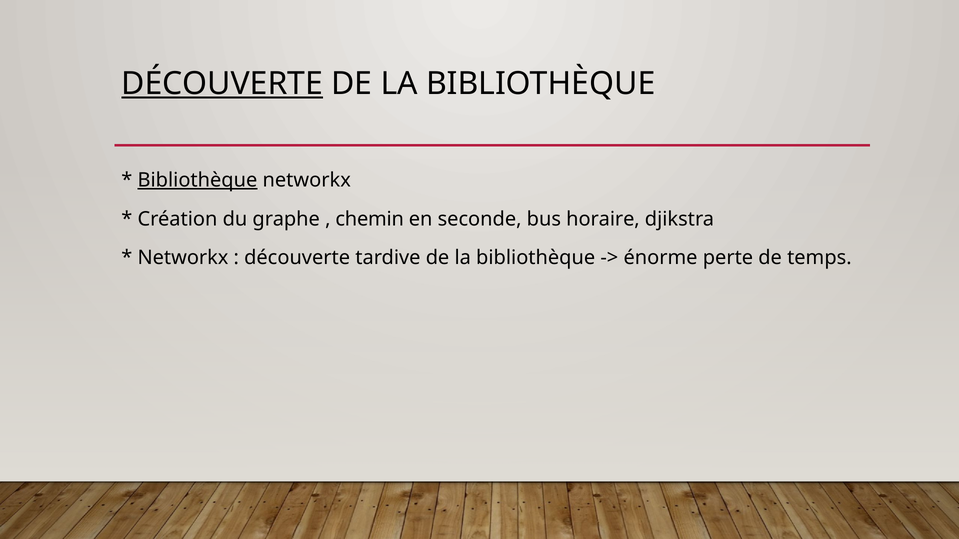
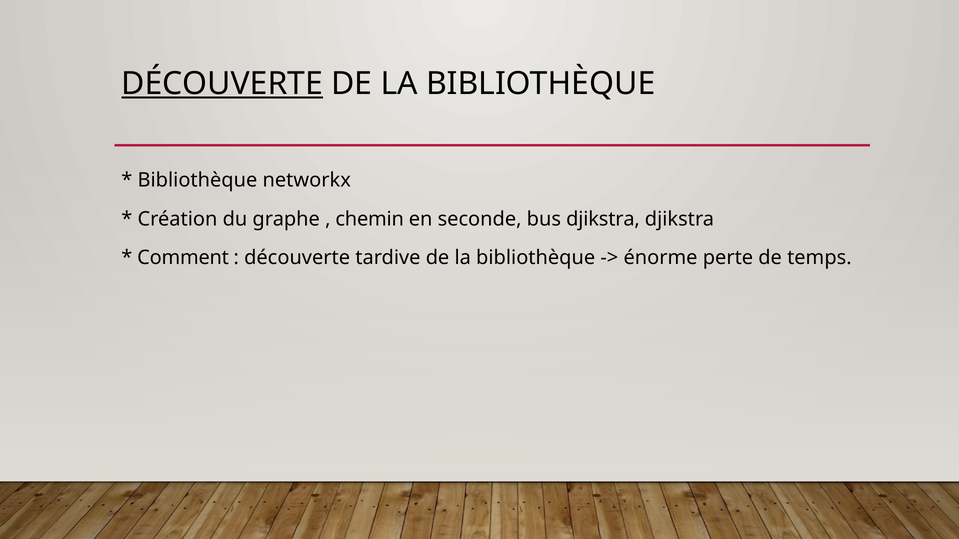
Bibliothèque underline: present -> none (197, 180)
bus horaire: horaire -> djikstra (603, 219)
Networkx: Networkx -> Comment (183, 258)
